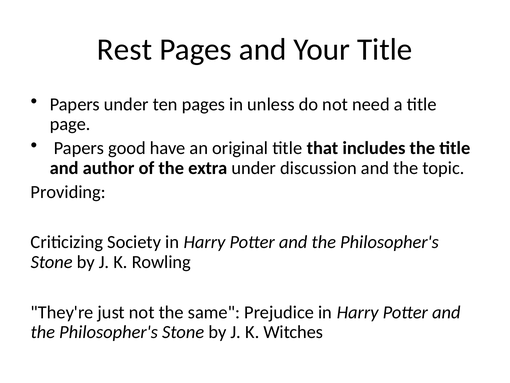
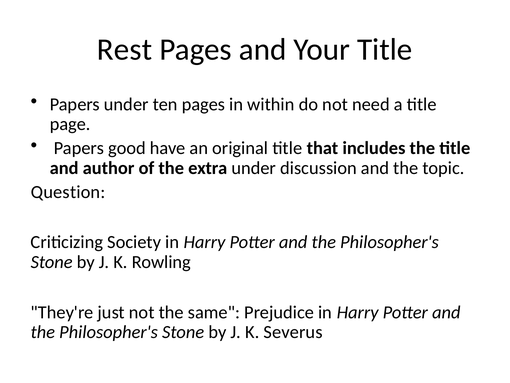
unless: unless -> within (271, 104)
Providing: Providing -> Question (68, 192)
Witches: Witches -> Severus (293, 332)
